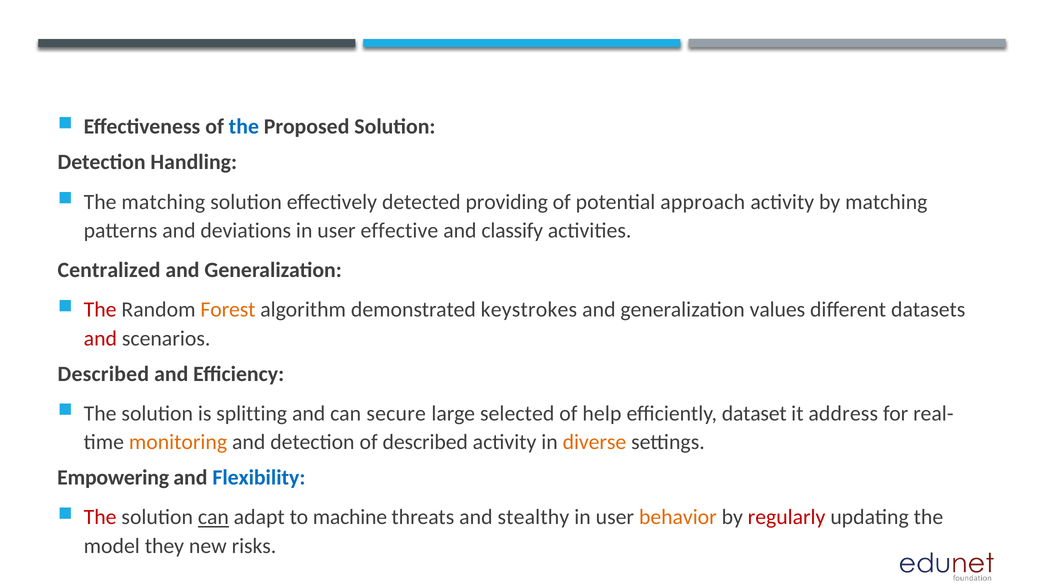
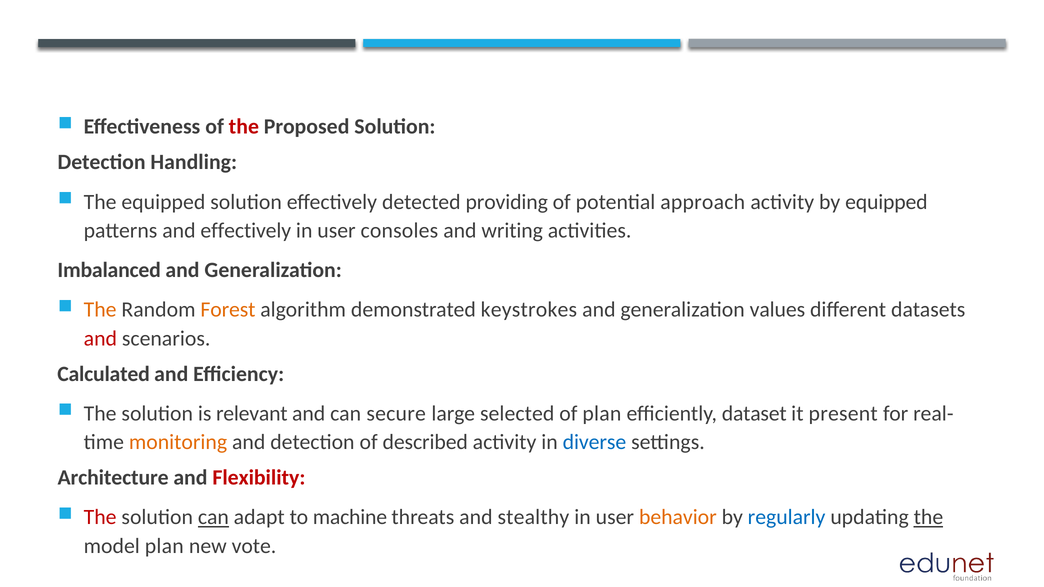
the colour: blue -> red (244, 127)
The matching: matching -> equipped (163, 202)
by matching: matching -> equipped (886, 202)
and deviations: deviations -> effectively (246, 231)
effective: effective -> consoles (399, 231)
classify: classify -> writing (512, 231)
Centralized: Centralized -> Imbalanced (109, 270)
The colour: red -> orange (100, 310)
Described: Described -> Calculated (104, 374)
splitting: splitting -> relevant (252, 414)
of help: help -> plan (602, 414)
address: address -> present (843, 414)
diverse colour: orange -> blue (594, 442)
Empowering: Empowering -> Architecture (113, 478)
Flexibility colour: blue -> red (259, 478)
regularly colour: red -> blue (787, 518)
the underline: none -> present (928, 518)
model they: they -> plan (164, 546)
risks: risks -> vote (254, 546)
